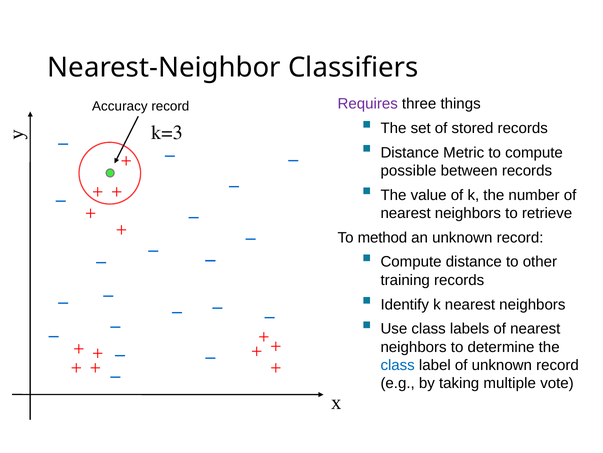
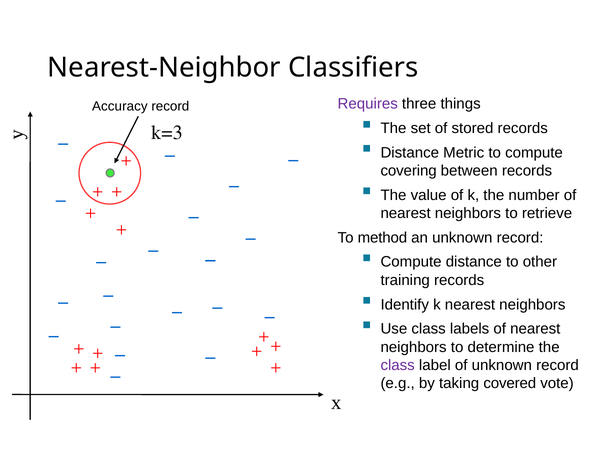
possible: possible -> covering (409, 170)
class colour: blue -> purple (398, 365)
multiple: multiple -> covered (510, 383)
